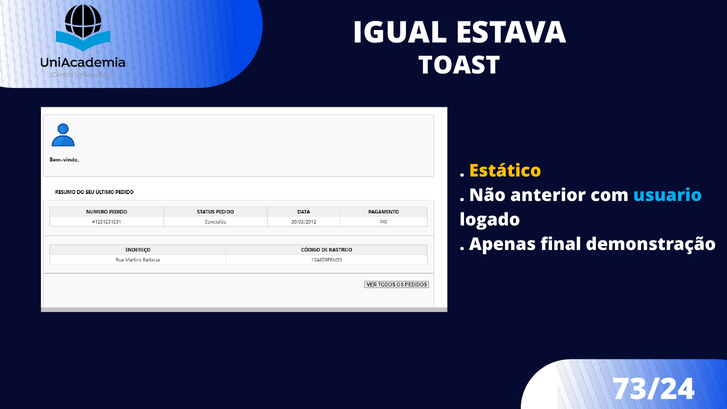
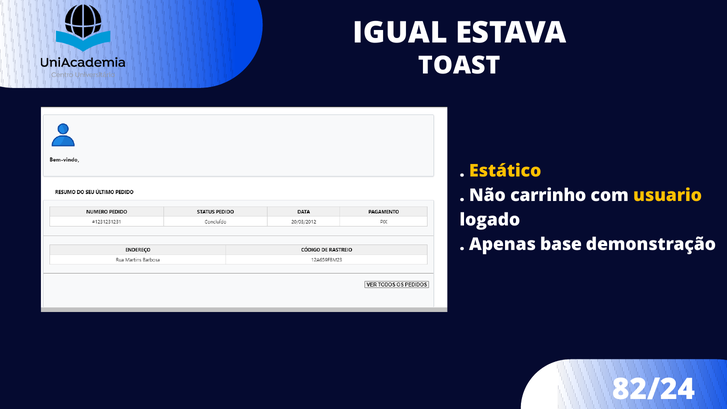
anterior: anterior -> carrinho (548, 195)
usuario colour: light blue -> yellow (668, 195)
final: final -> base (561, 244)
73/24: 73/24 -> 82/24 (654, 389)
